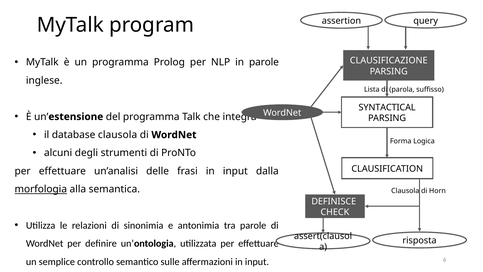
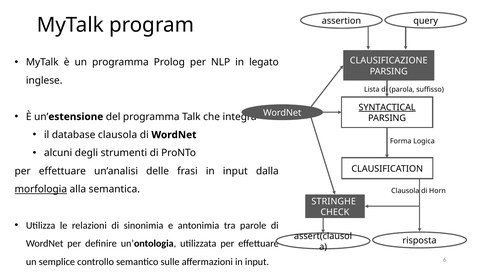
in parole: parole -> legato (264, 62)
SYNTACTICAL underline: none -> present (387, 107)
DEFINISCE: DEFINISCE -> STRINGHE (334, 201)
